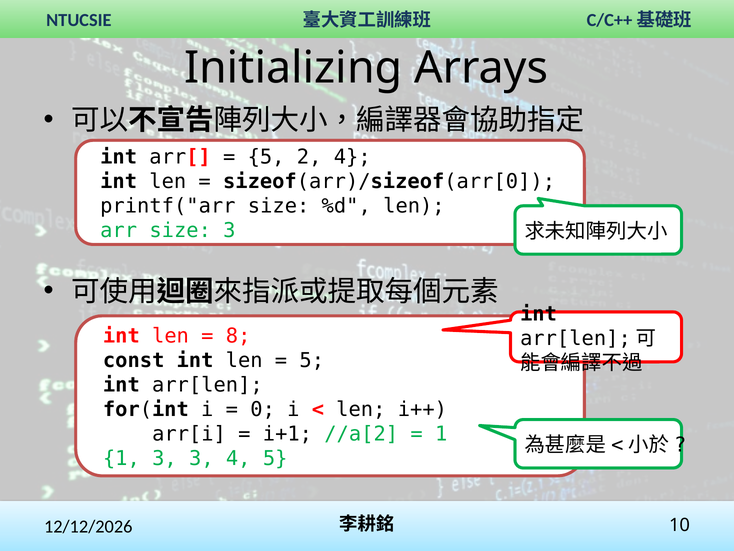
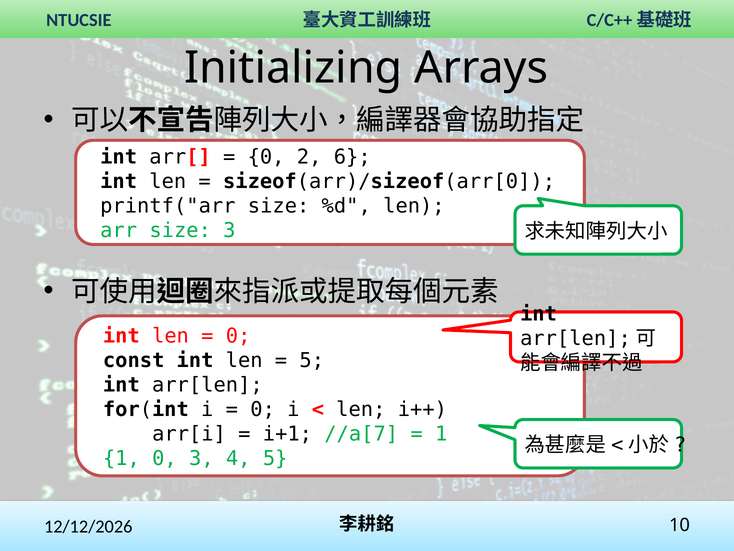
5: 5 -> 0 (266, 157)
2 4: 4 -> 6 (352, 157)
8: 8 -> 0 (238, 336)
//a[2: //a[2 -> //a[7 (361, 434)
1 3: 3 -> 0 (164, 458)
